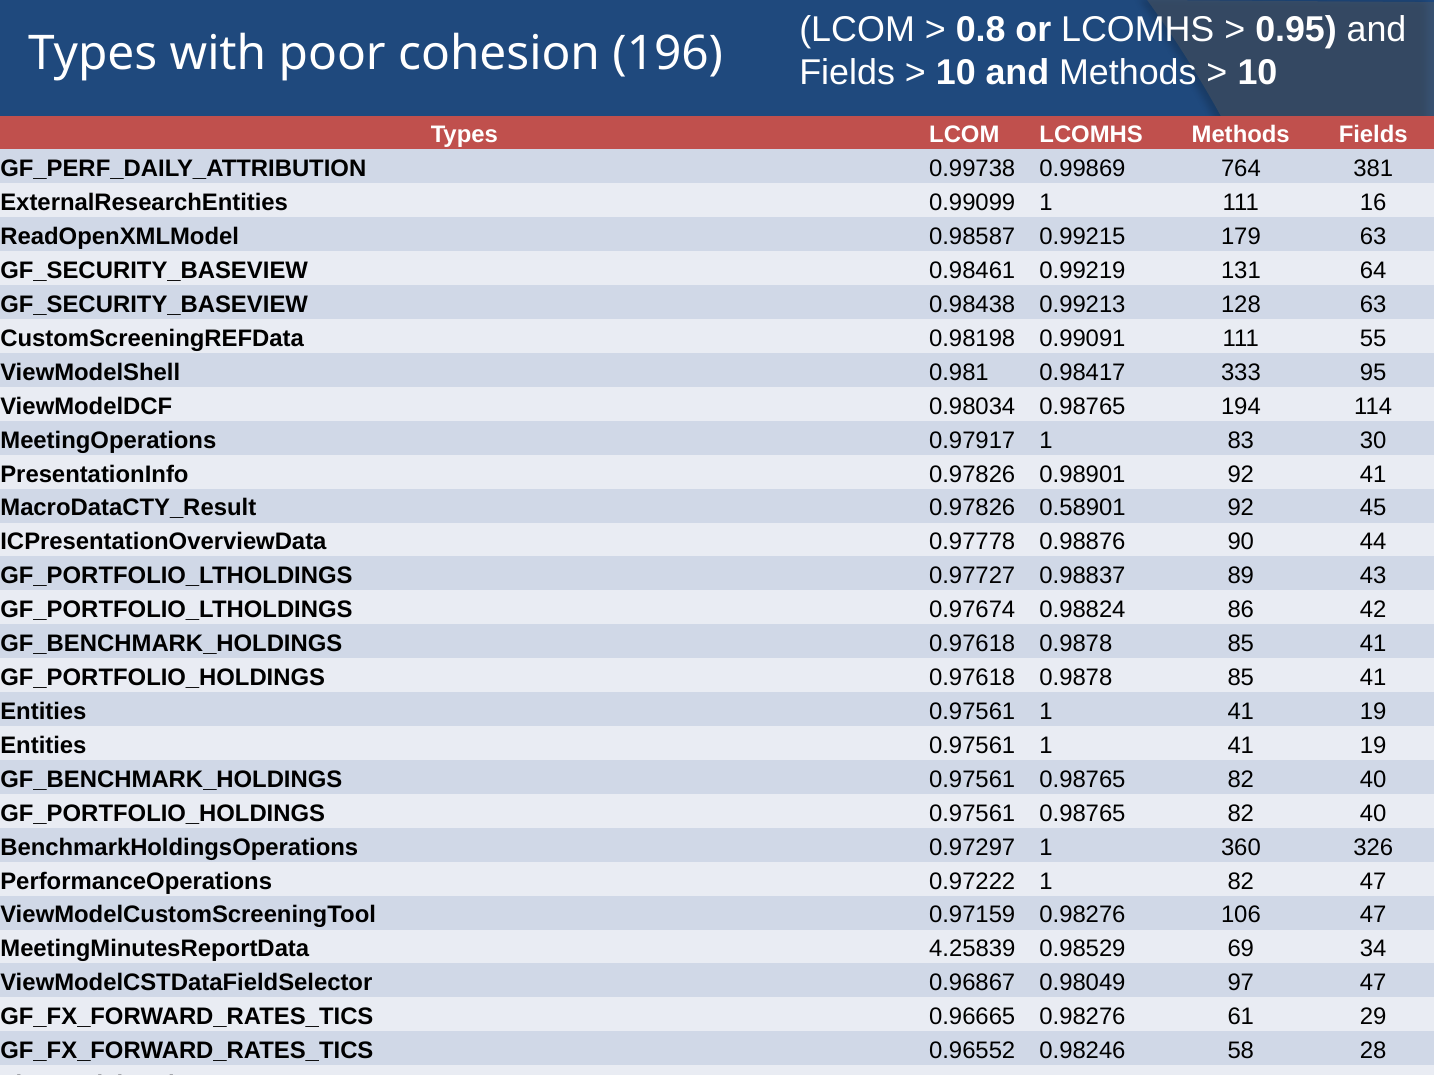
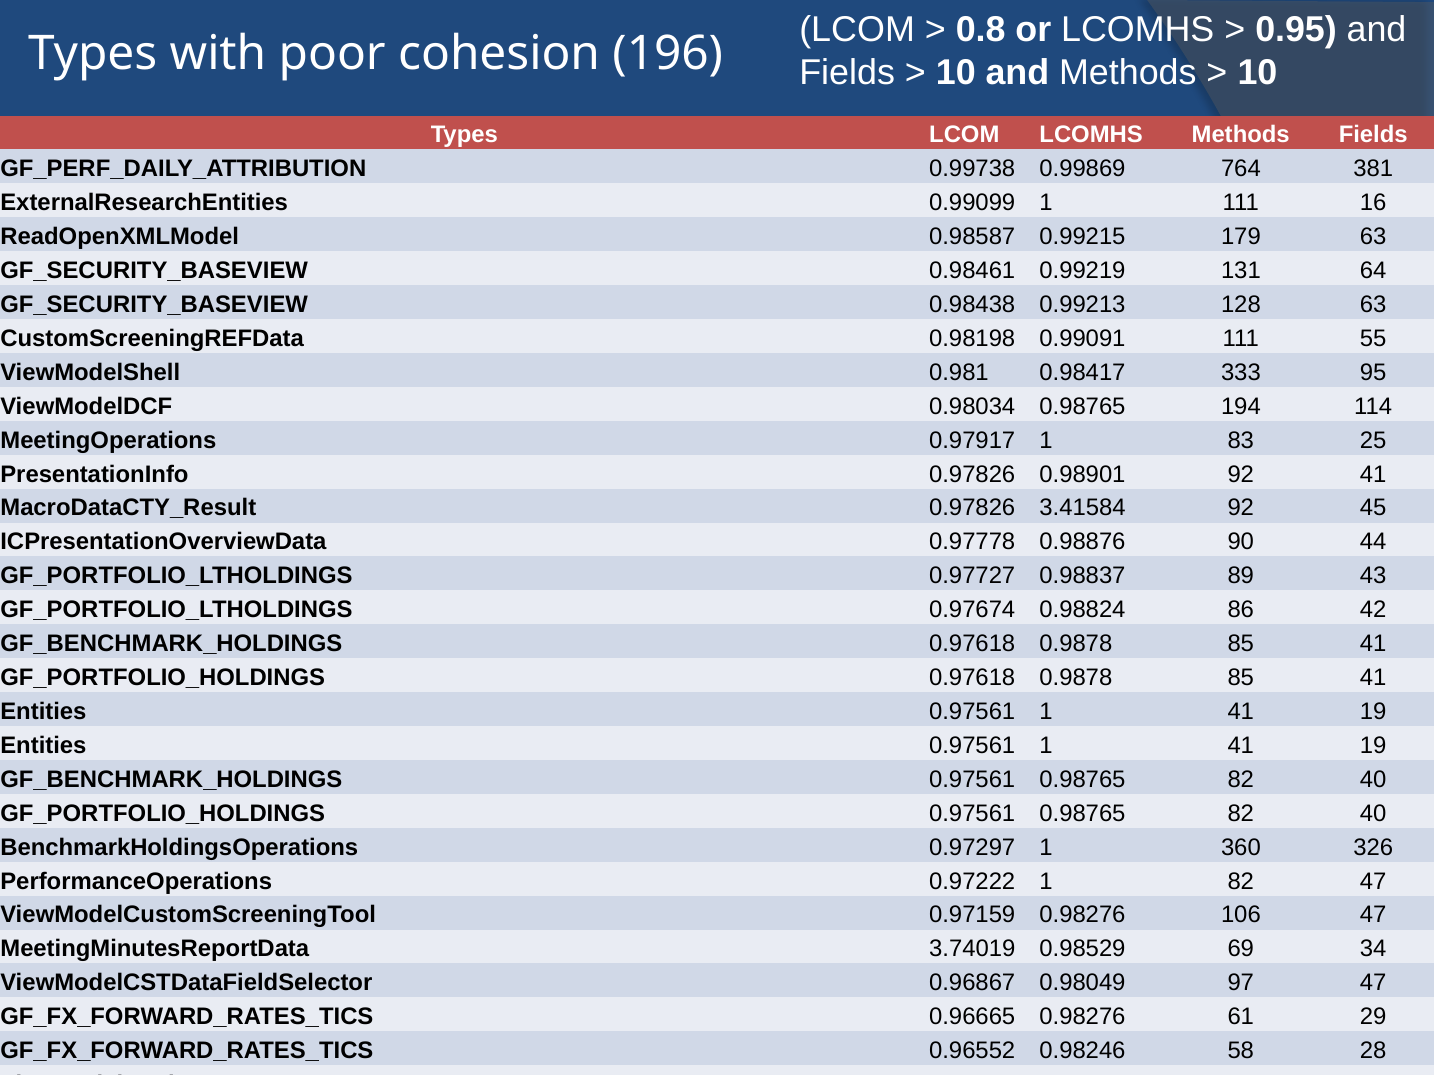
83 30: 30 -> 25 (1373, 440)
0.58901: 0.58901 -> 3.41584 (1083, 508)
4.25839: 4.25839 -> 3.74019 (972, 949)
